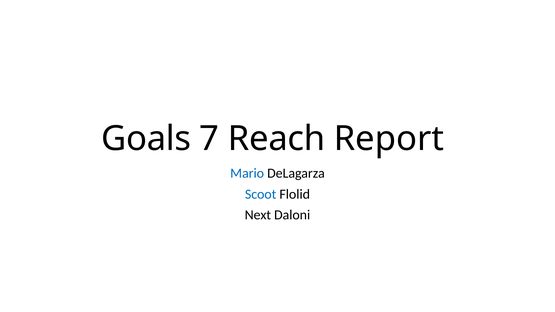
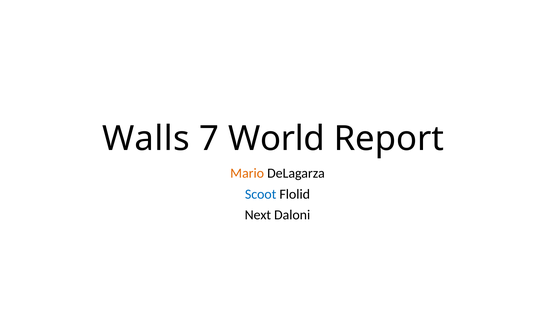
Goals: Goals -> Walls (146, 139)
Reach: Reach -> World (277, 139)
Mario colour: blue -> orange (247, 173)
